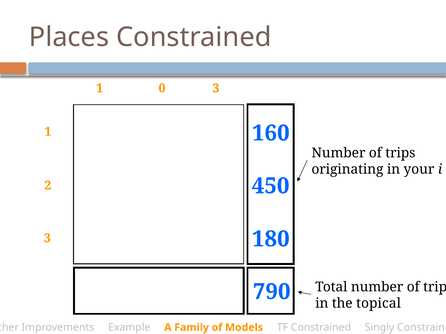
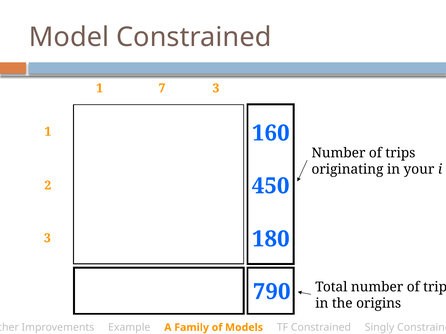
Places: Places -> Model (69, 37)
0: 0 -> 7 (162, 88)
topical: topical -> origins (379, 304)
